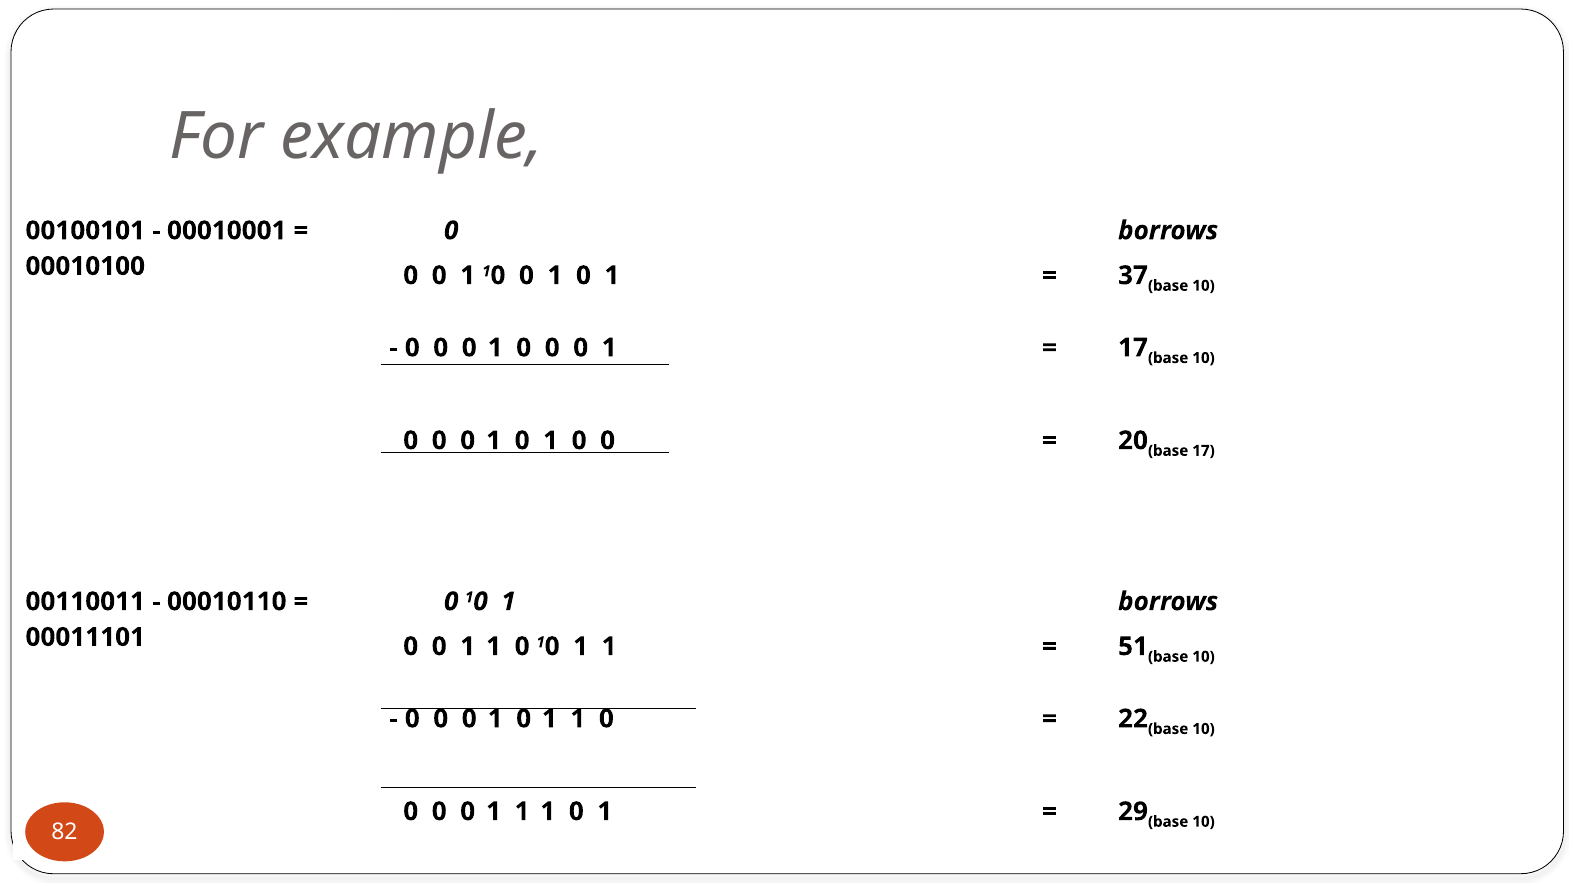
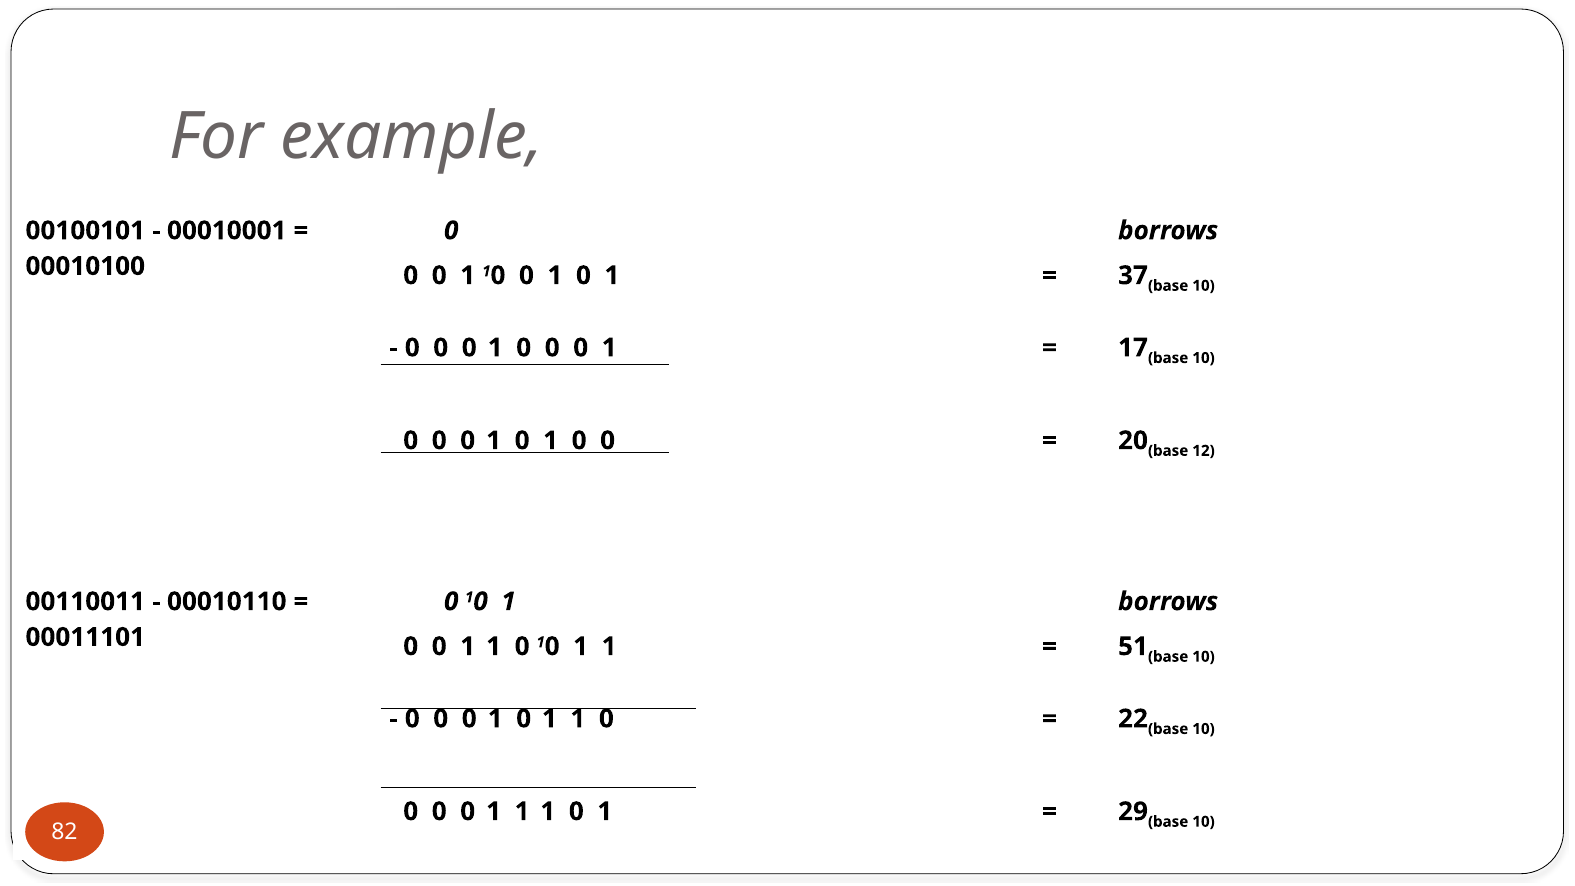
17: 17 -> 12 (1204, 451)
